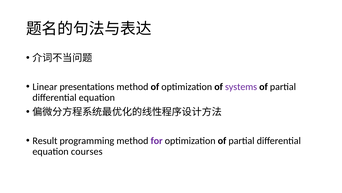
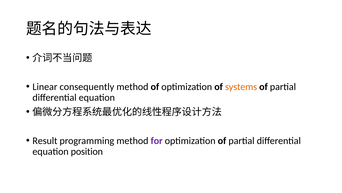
presentations: presentations -> consequently (87, 87)
systems colour: purple -> orange (241, 87)
courses: courses -> position (87, 151)
